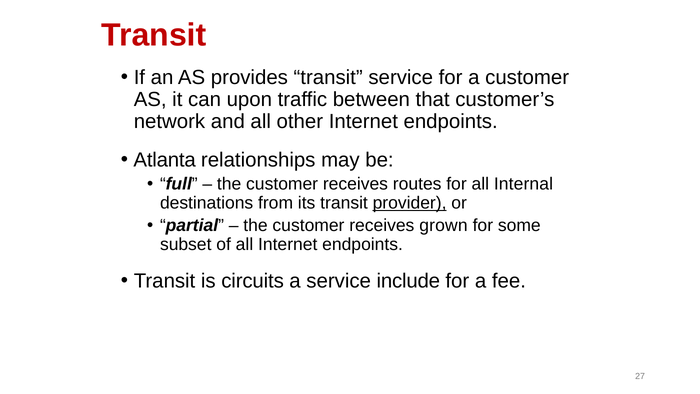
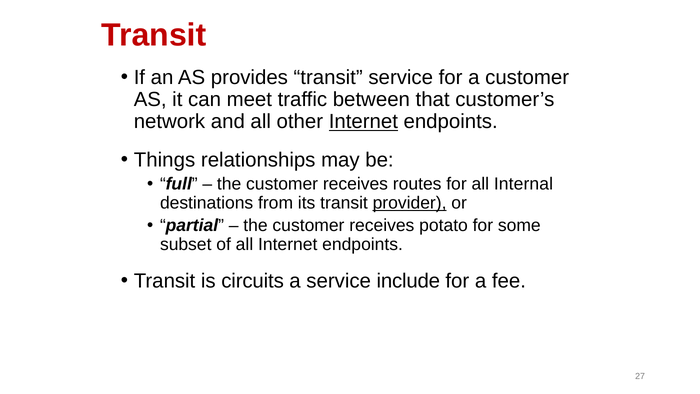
upon: upon -> meet (249, 100)
Internet underline: none -> present (363, 122)
Atlanta: Atlanta -> Things (165, 160)
grown: grown -> potato (444, 225)
